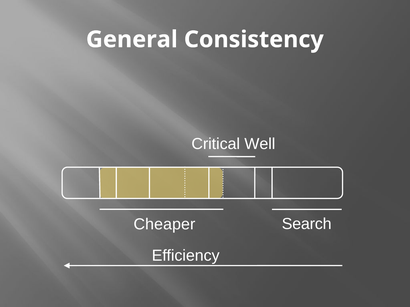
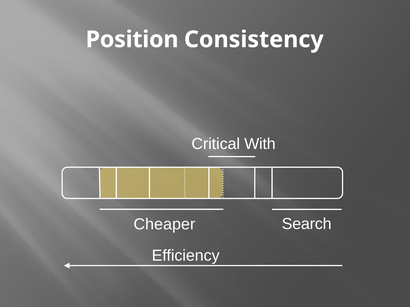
General: General -> Position (132, 40)
Well: Well -> With (260, 144)
